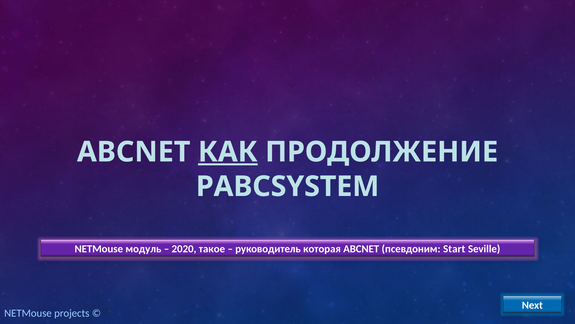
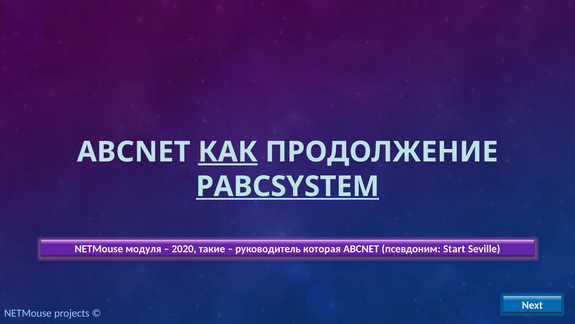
PABCSYSTEM underline: none -> present (288, 186)
модуль: модуль -> модуля (143, 248)
такое: такое -> такие (212, 248)
